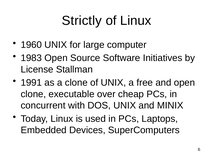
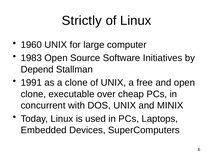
License: License -> Depend (37, 69)
